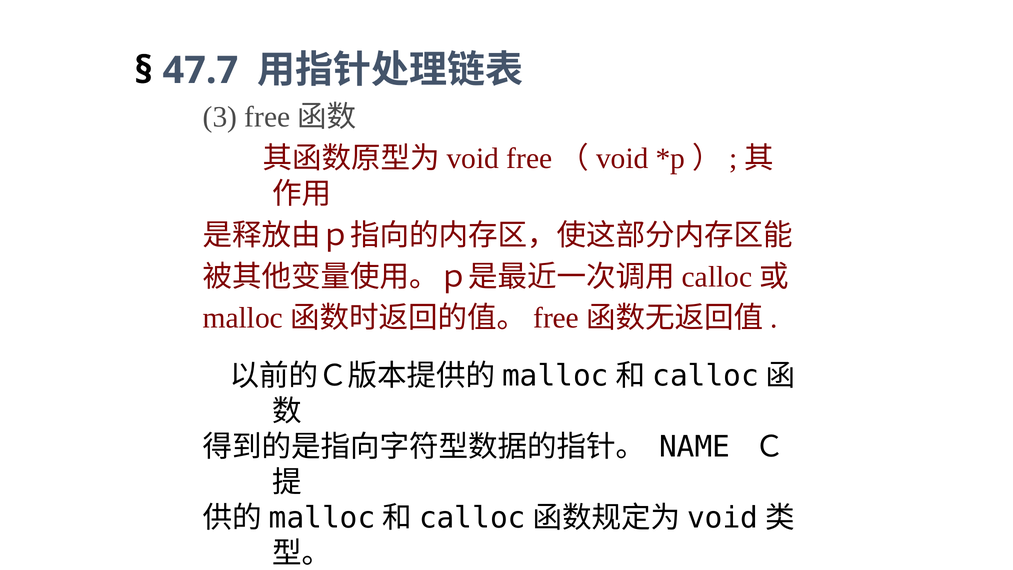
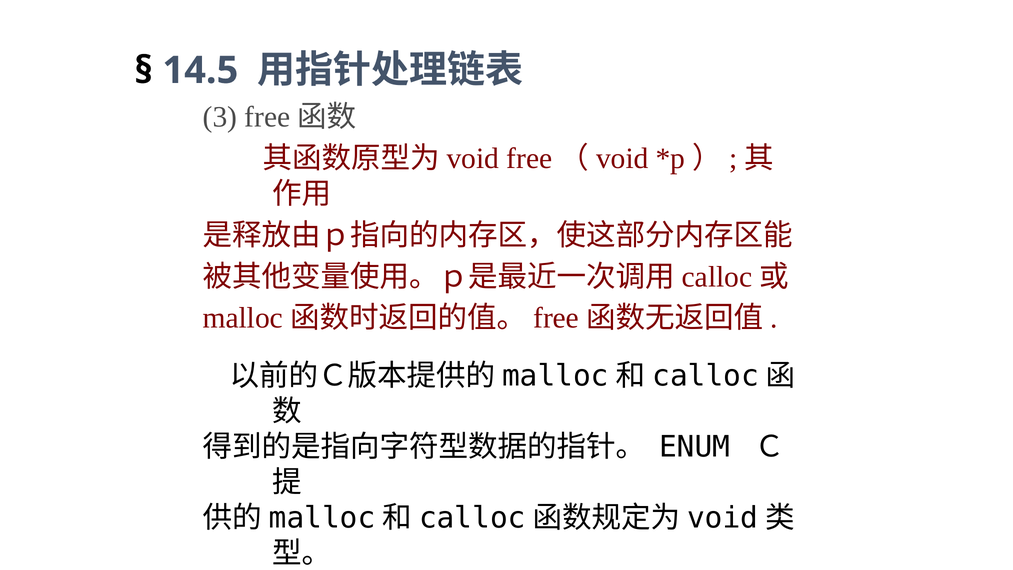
47.7: 47.7 -> 14.5 (200, 70)
NAME: NAME -> ENUM (695, 447)
